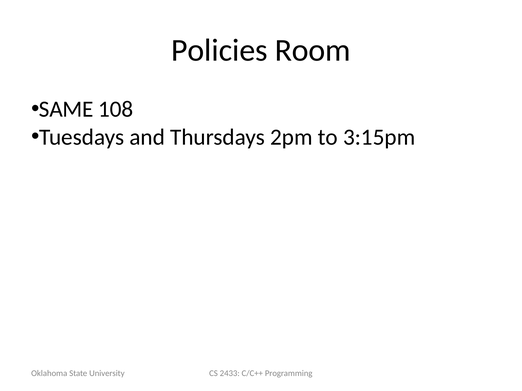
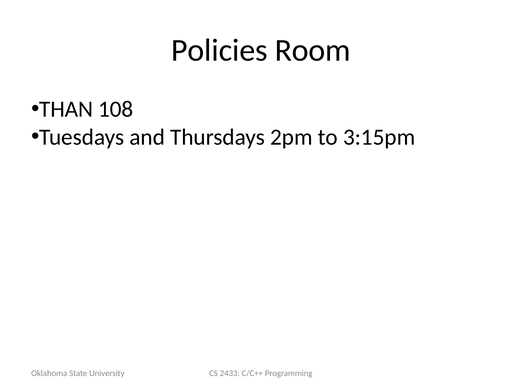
SAME: SAME -> THAN (66, 109)
